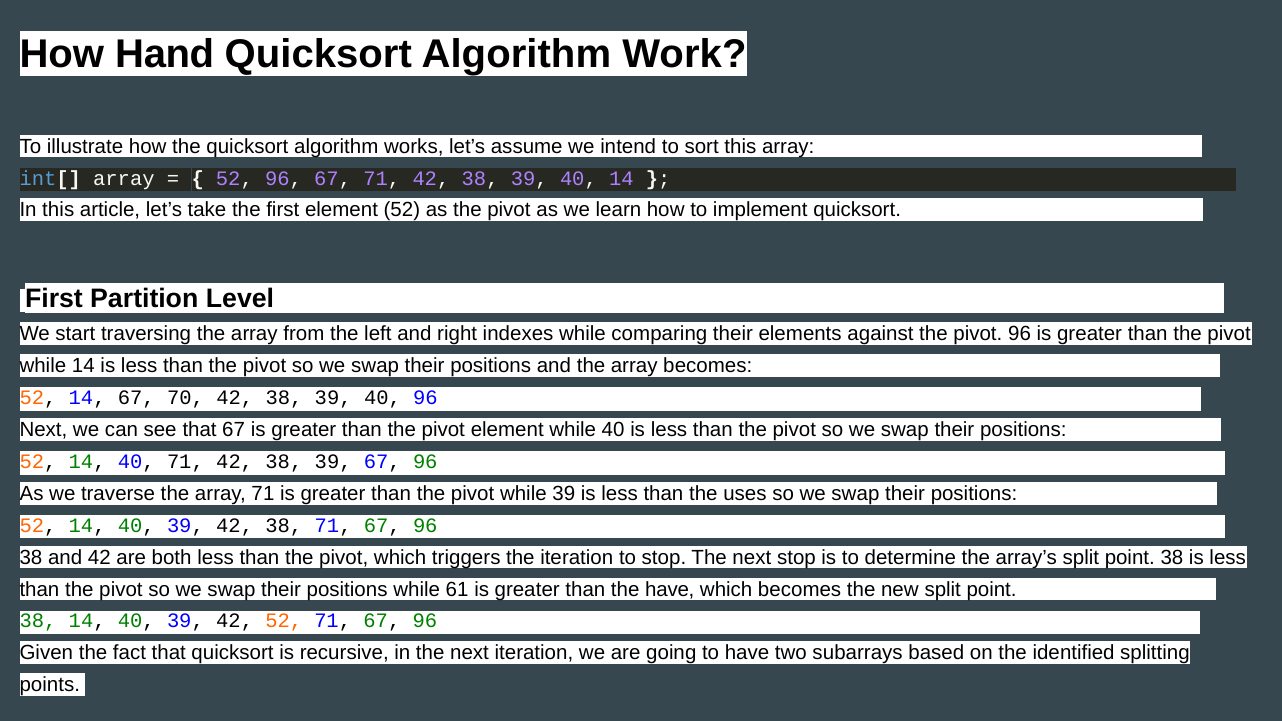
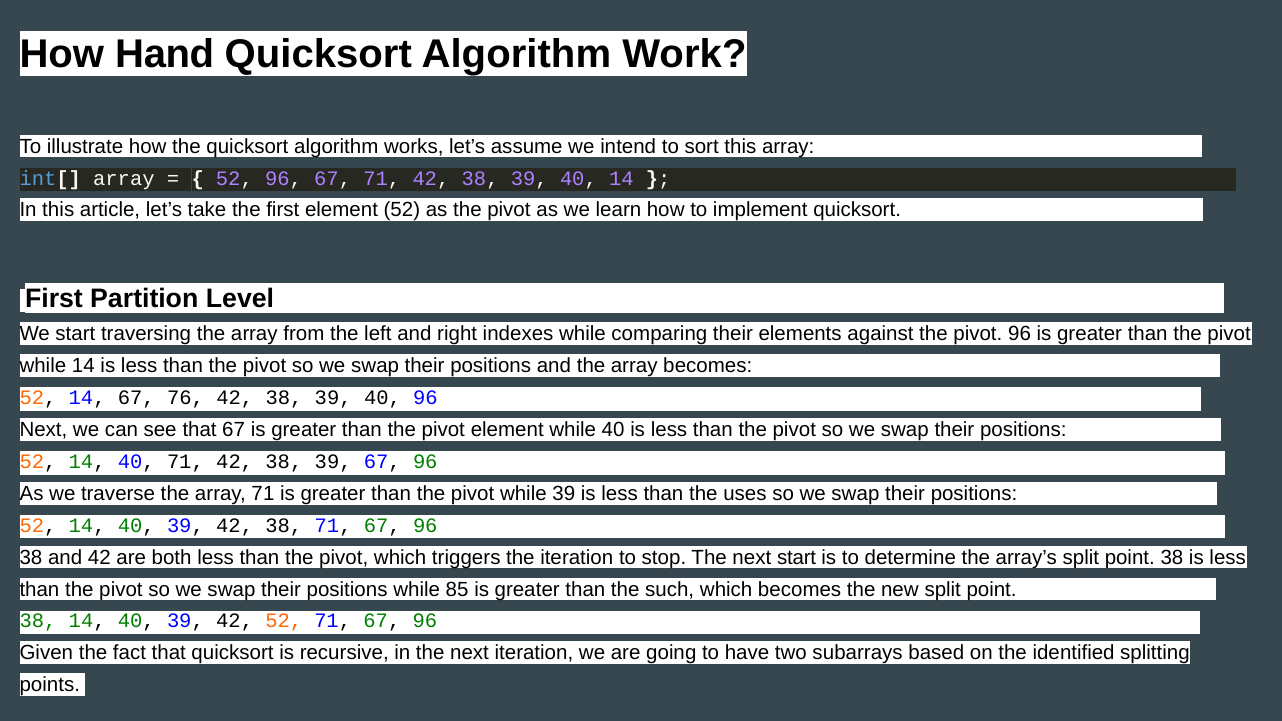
70: 70 -> 76 (185, 398)
next stop: stop -> start (797, 557)
61: 61 -> 85 (457, 589)
the have: have -> such (670, 589)
